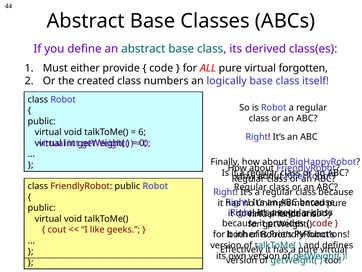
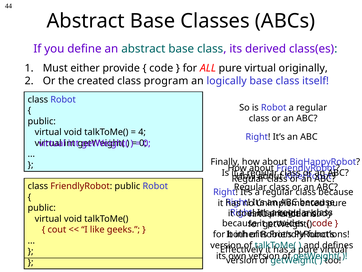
forgotten: forgotten -> originally (303, 68)
numbers: numbers -> program (166, 81)
6: 6 -> 4 (142, 132)
